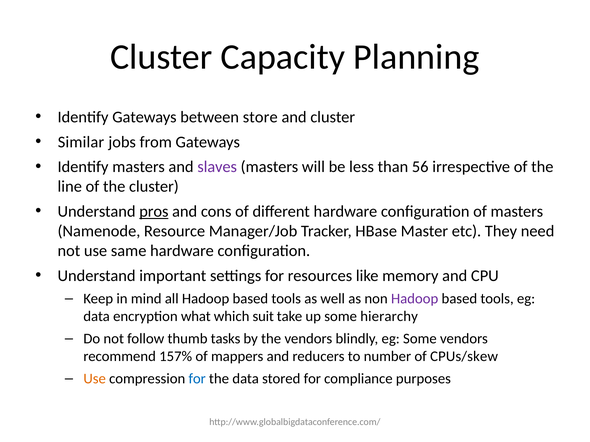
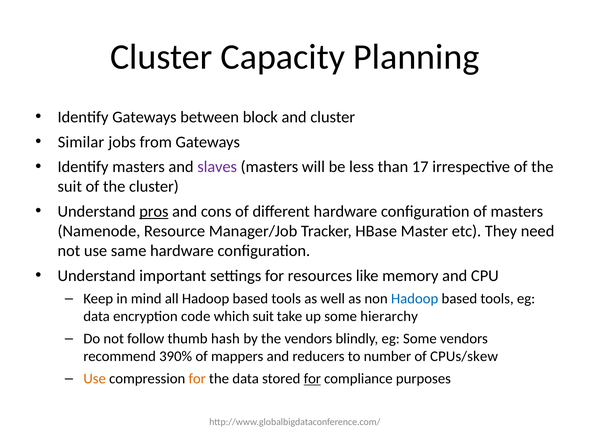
store: store -> block (260, 117)
56: 56 -> 17 (420, 167)
line: line -> suit (70, 187)
Hadoop colour: purple -> blue (415, 299)
what: what -> code (196, 317)
tasks: tasks -> hash (225, 339)
157%: 157% -> 390% (176, 357)
for colour: blue -> orange (197, 379)
for underline: none -> present (312, 379)
